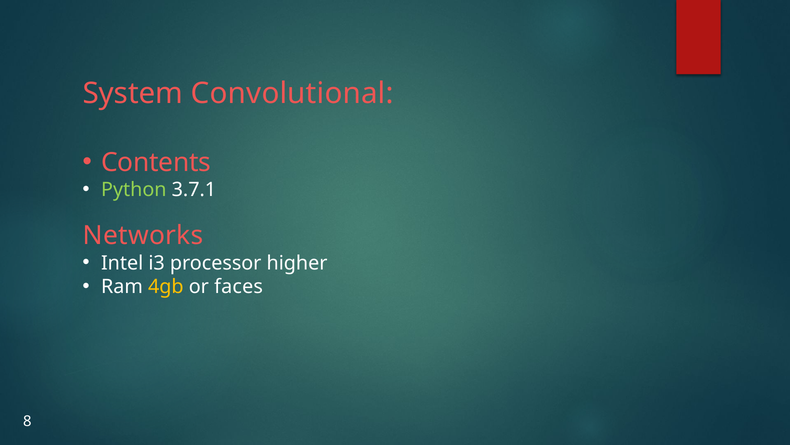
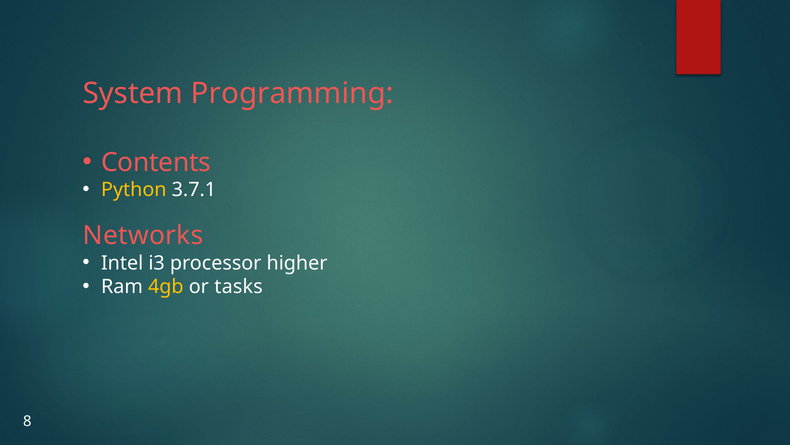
Convolutional: Convolutional -> Programming (292, 93)
Python colour: light green -> yellow (134, 190)
faces: faces -> tasks (239, 286)
